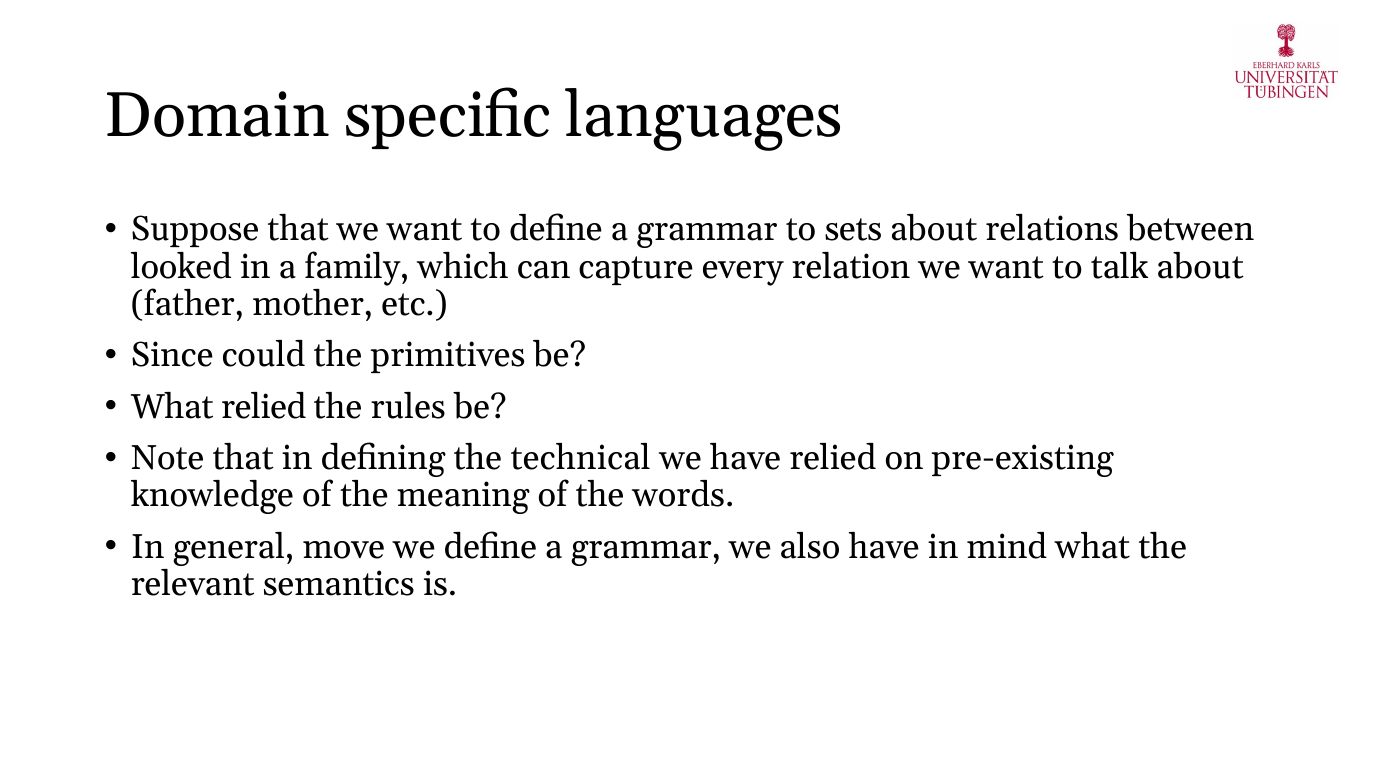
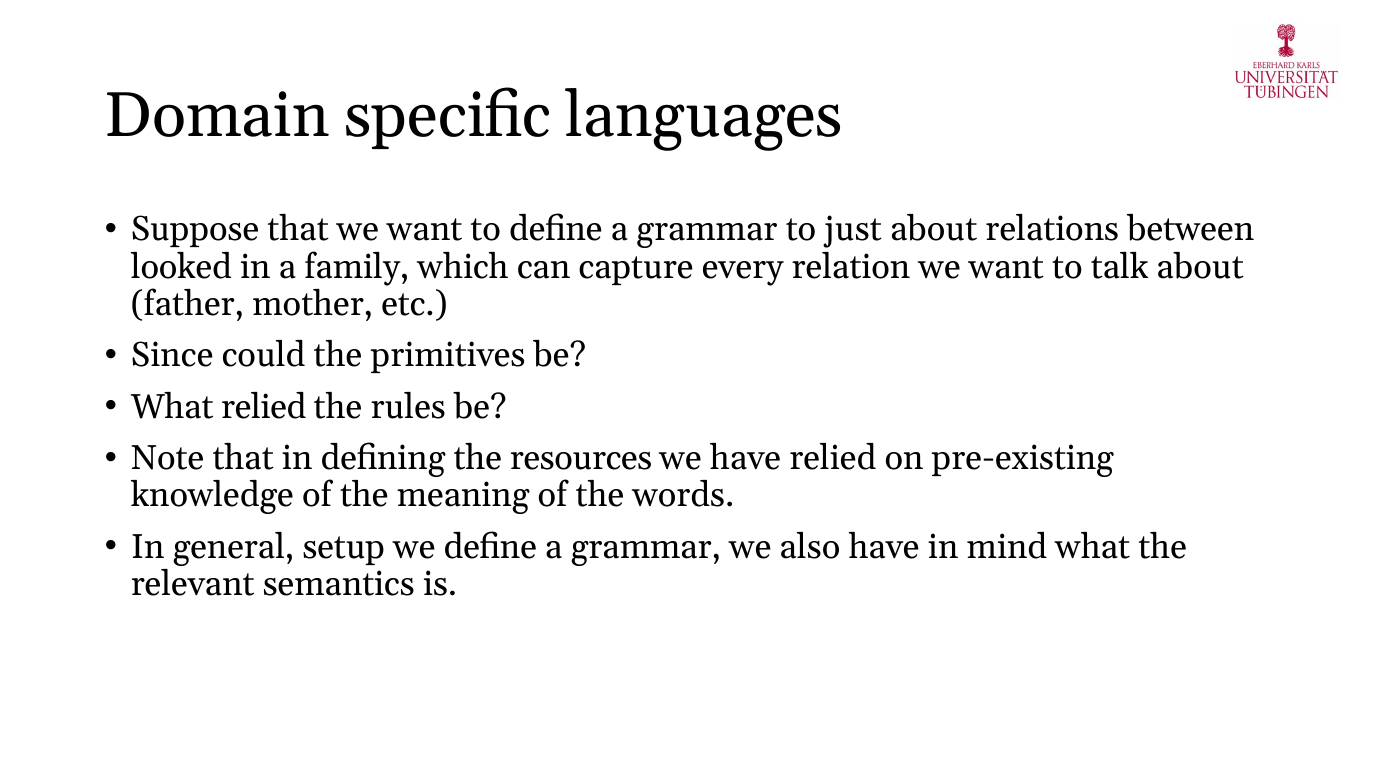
sets: sets -> just (853, 230)
technical: technical -> resources (581, 459)
move: move -> setup (344, 547)
